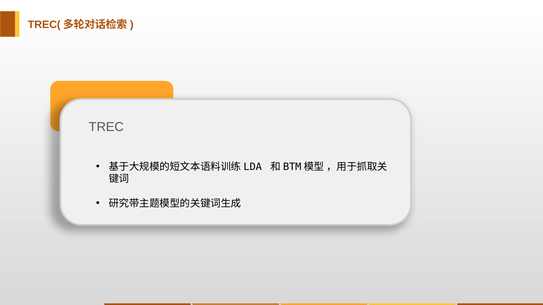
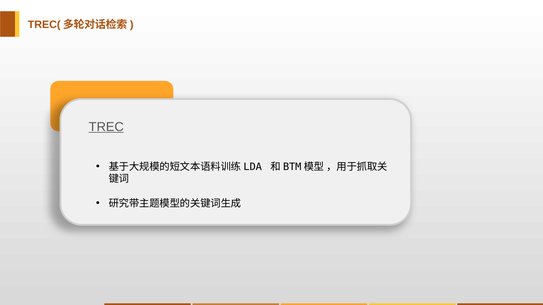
TREC underline: none -> present (106, 127)
